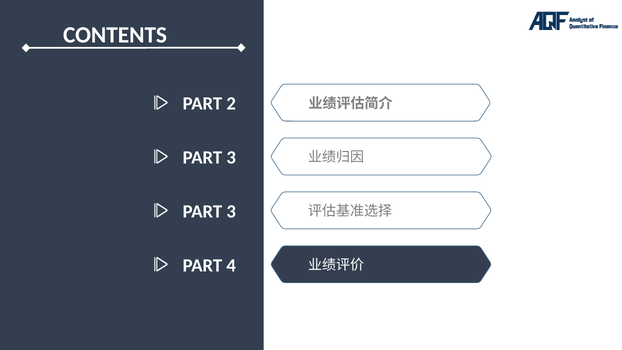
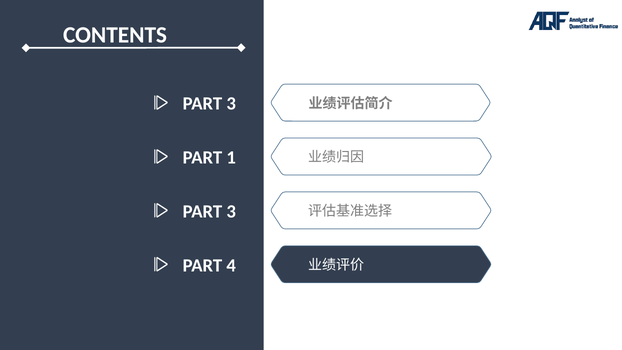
2: 2 -> 3 (231, 104)
3: 3 -> 1 (231, 158)
